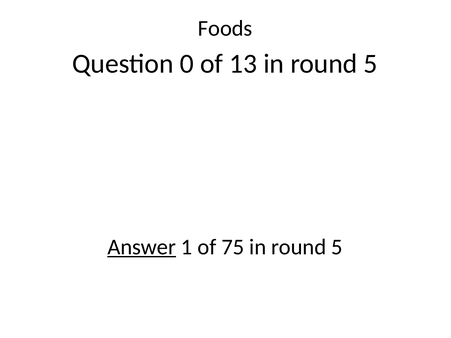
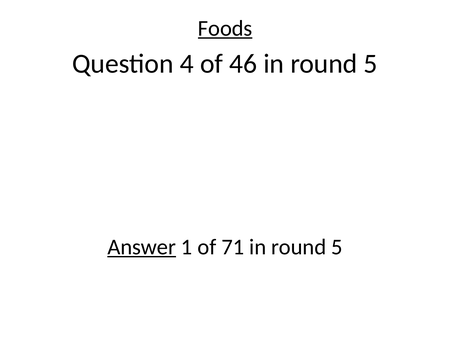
Foods underline: none -> present (225, 28)
0: 0 -> 4 (187, 64)
13: 13 -> 46 (243, 64)
75: 75 -> 71 (233, 247)
